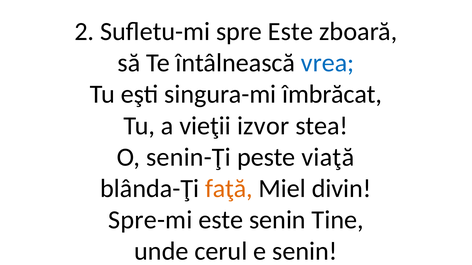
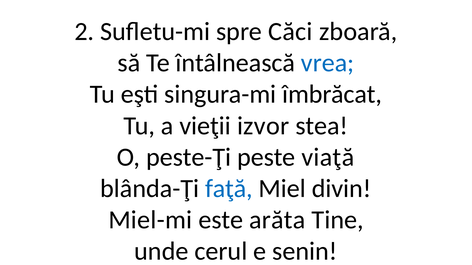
spre Este: Este -> Căci (290, 32)
senin-Ţi: senin-Ţi -> peste-Ţi (189, 157)
faţă colour: orange -> blue (229, 189)
Spre-mi: Spre-mi -> Miel-mi (150, 220)
este senin: senin -> arăta (277, 220)
